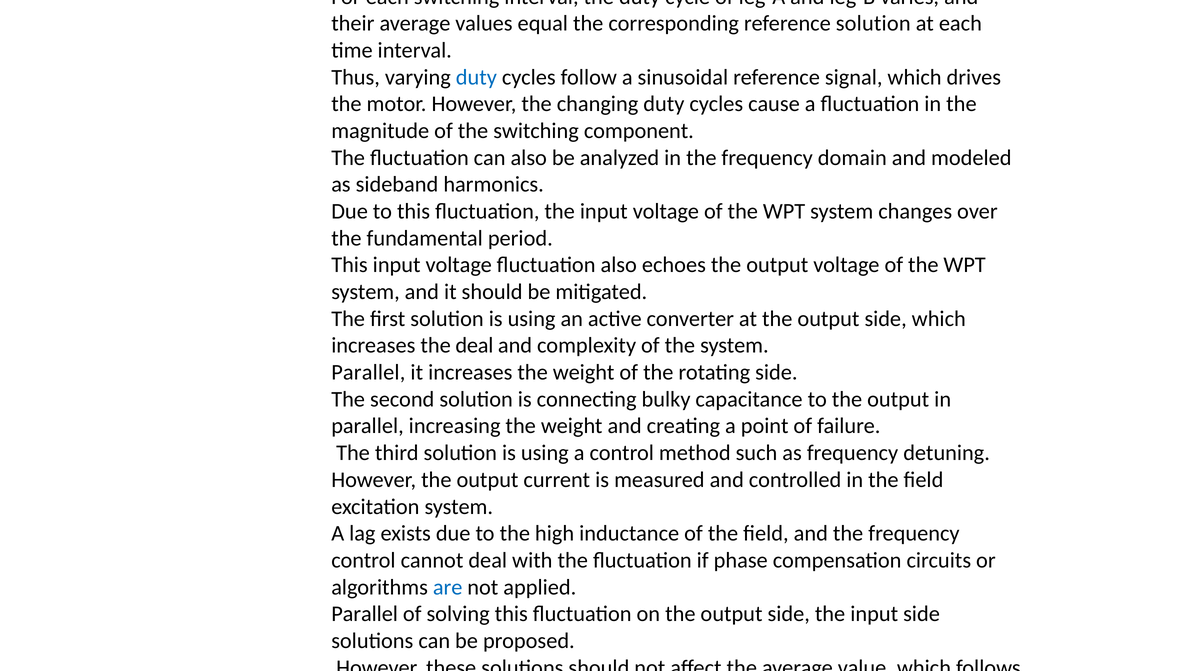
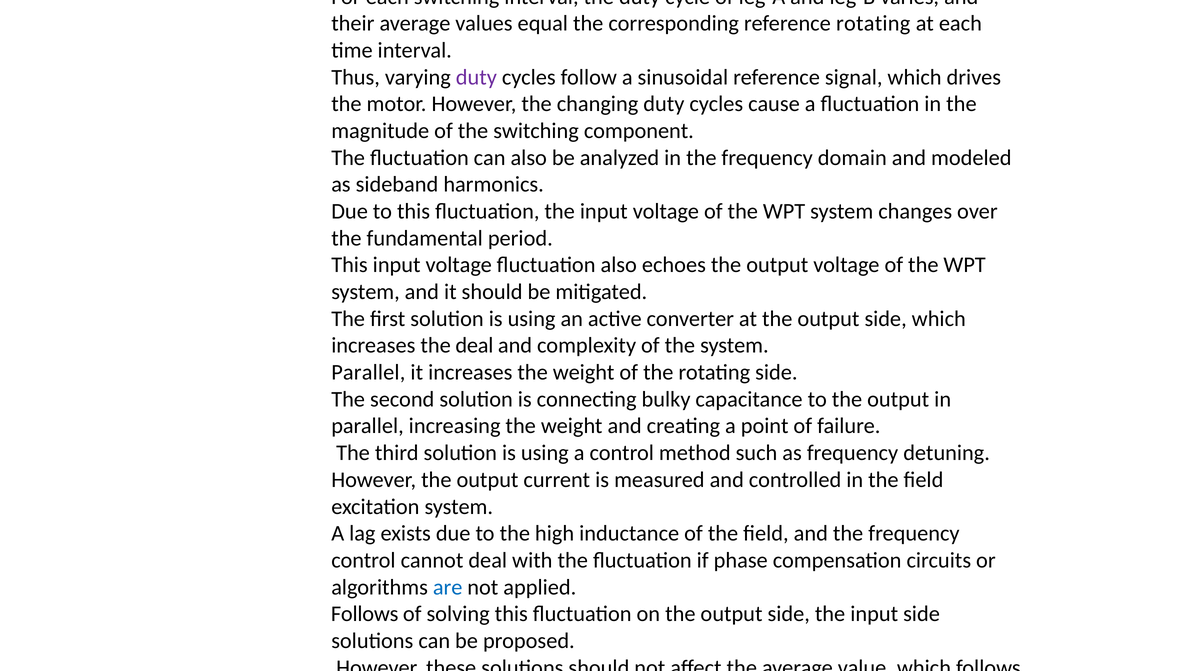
reference solution: solution -> rotating (873, 24)
duty colour: blue -> purple (476, 77)
Parallel: Parallel -> Follows (365, 614)
